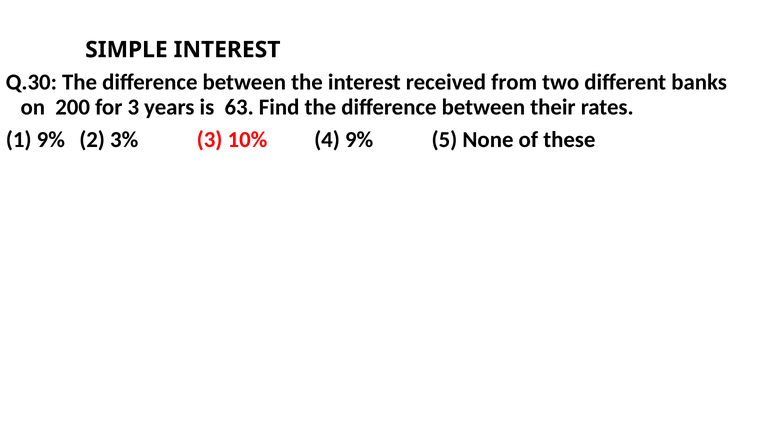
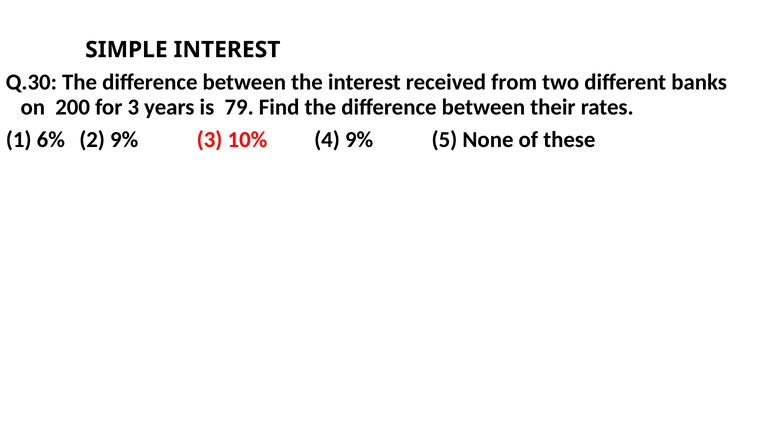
63: 63 -> 79 (239, 107)
1 9%: 9% -> 6% (51, 140)
2 3%: 3% -> 9% (124, 140)
